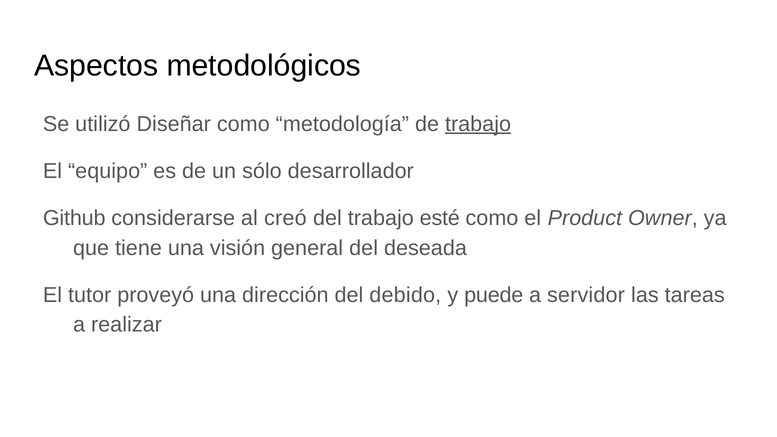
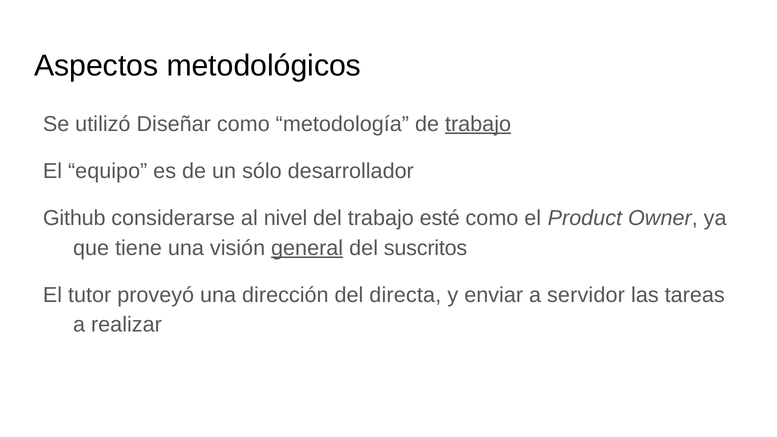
creó: creó -> nivel (286, 218)
general underline: none -> present (307, 248)
deseada: deseada -> suscritos (426, 248)
debido: debido -> directa (405, 295)
puede: puede -> enviar (494, 295)
